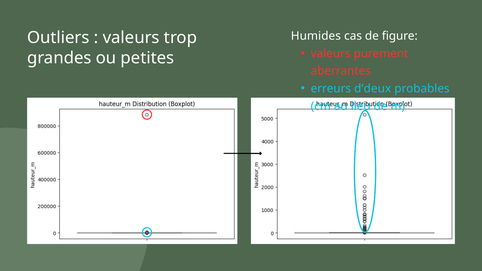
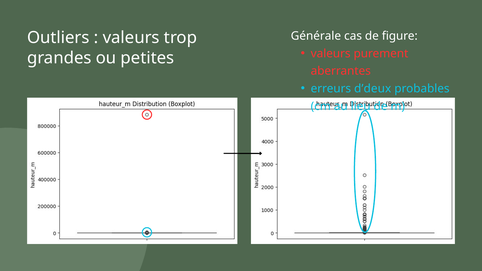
Humides: Humides -> Générale (316, 36)
